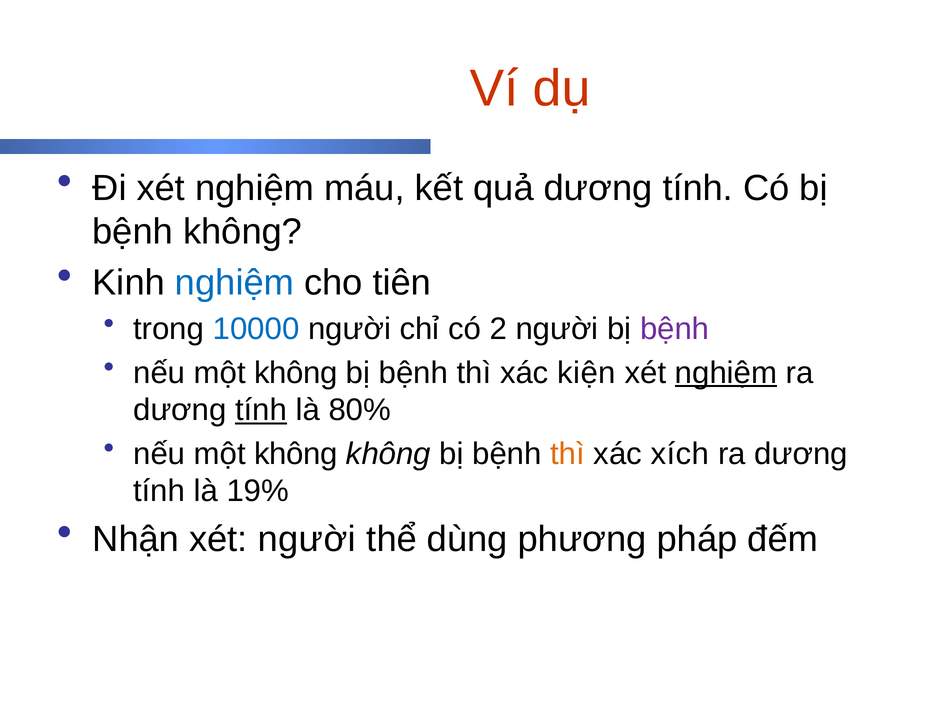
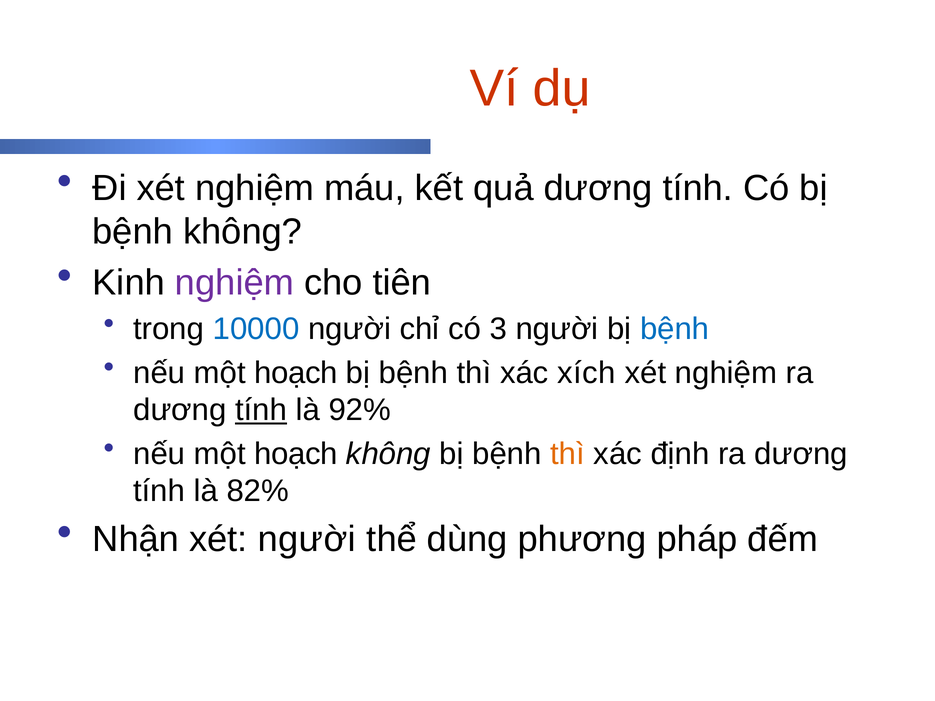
nghiệm colour: blue -> purple (235, 283)
2: 2 -> 3 (498, 329)
bệnh colour: purple -> blue (675, 329)
không: không -> hoạch (296, 373)
kiện: kiện -> xích (586, 373)
nghiệm underline: present -> none (726, 373)
80%: 80% -> 92% (360, 410)
không: không -> hoạch (296, 454)
xích: xích -> định (680, 454)
19%: 19% -> 82% (258, 491)
